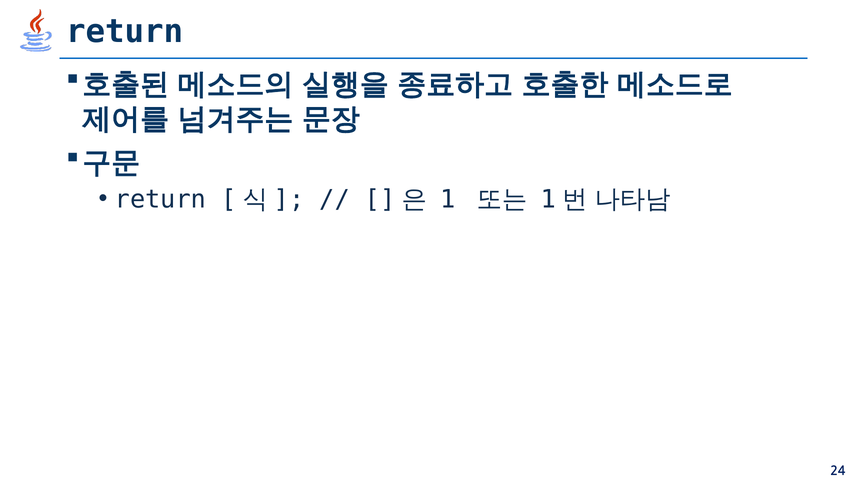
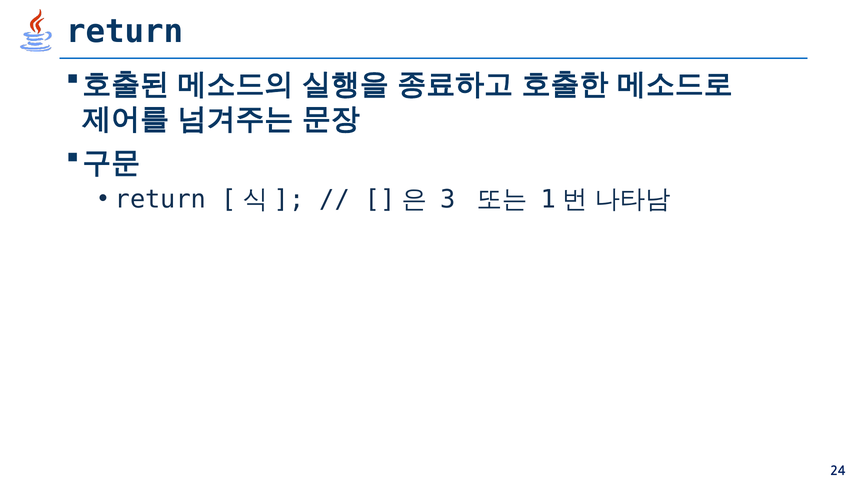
1: 1 -> 3 (448, 199)
